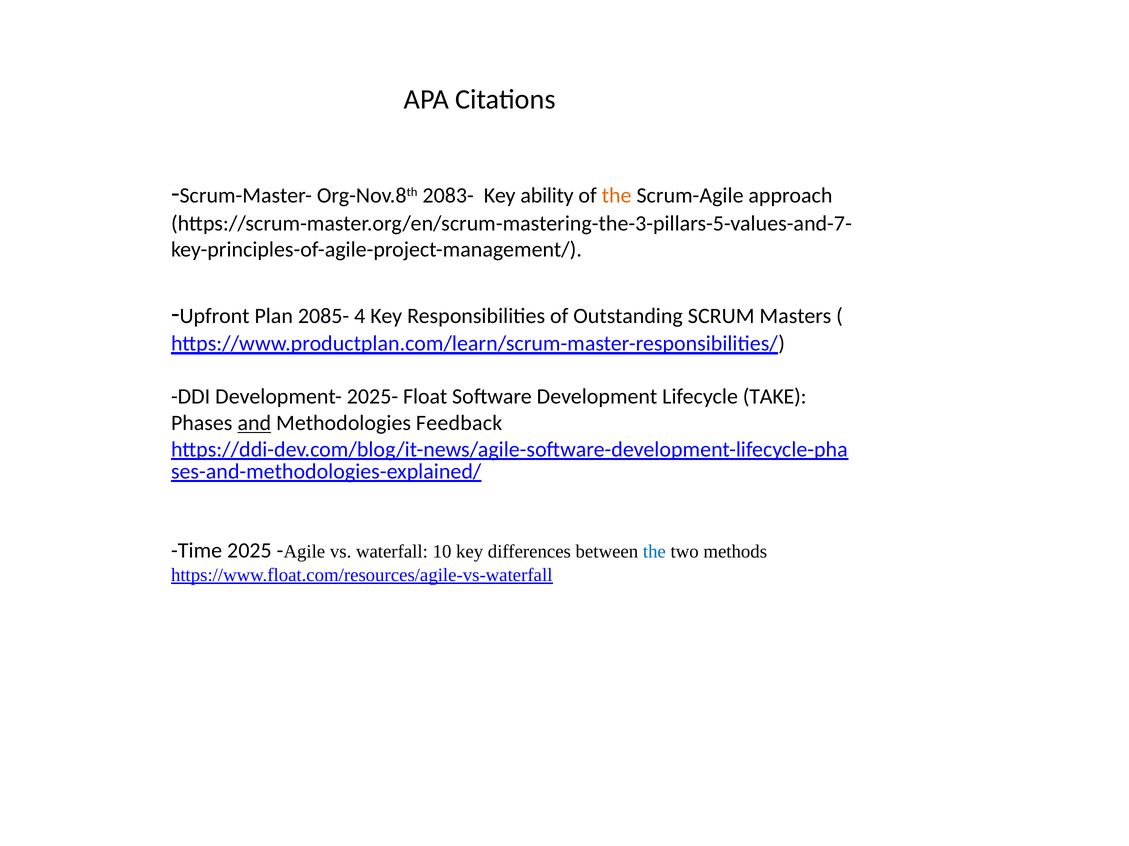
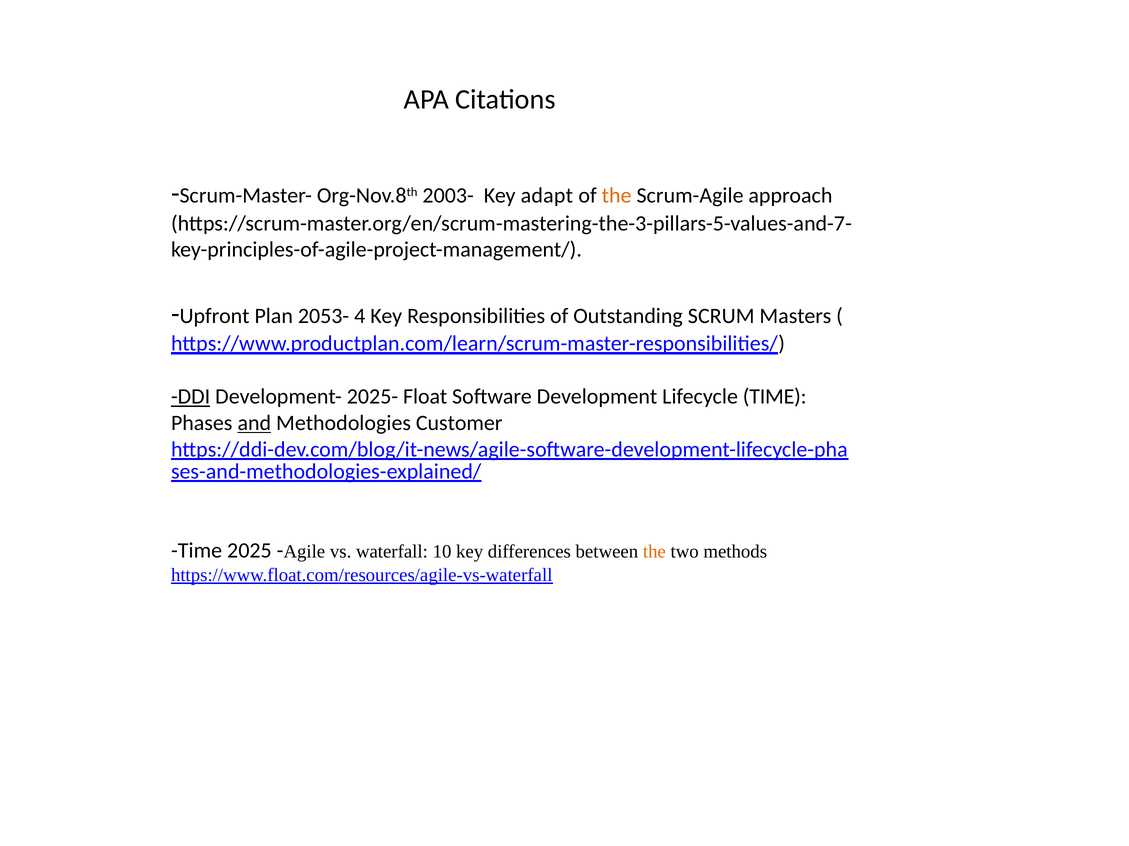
2083-: 2083- -> 2003- (448, 196)
ability: ability -> adapt (547, 196)
2085-: 2085- -> 2053- (324, 316)
DDI underline: none -> present (191, 397)
Lifecycle TAKE: TAKE -> TIME (775, 397)
Feedback: Feedback -> Customer (459, 423)
the colour: blue -> orange (654, 552)
